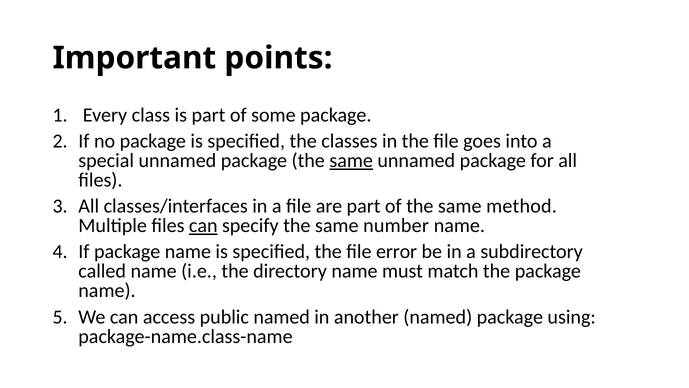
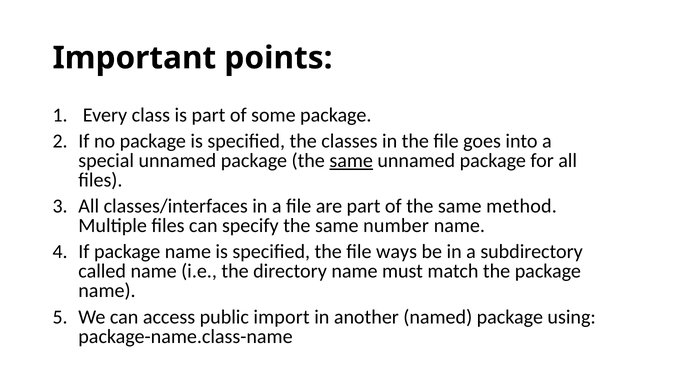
can underline: present -> none (203, 225)
error: error -> ways (397, 251)
public named: named -> import (282, 317)
